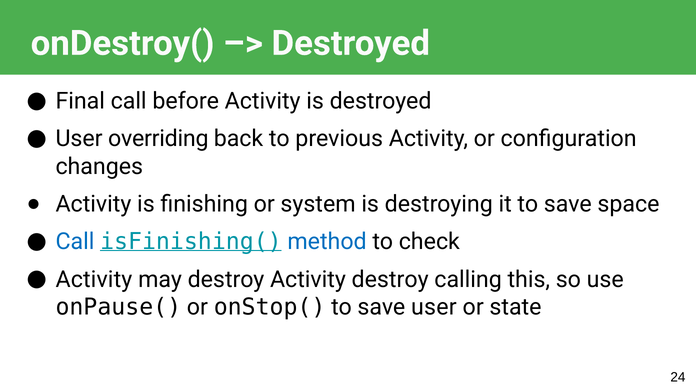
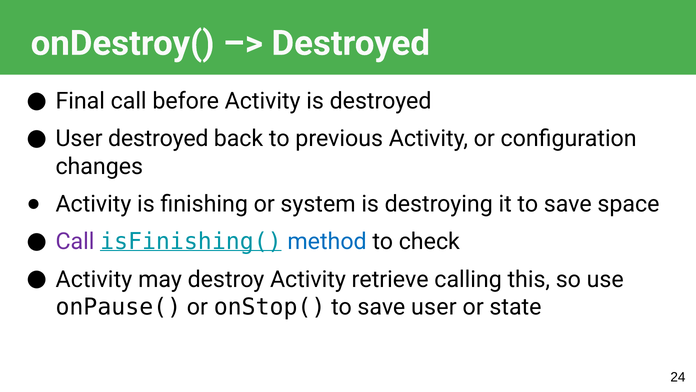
User overriding: overriding -> destroyed (158, 139)
Call colour: blue -> purple (75, 242)
Activity destroy: destroy -> retrieve (390, 279)
